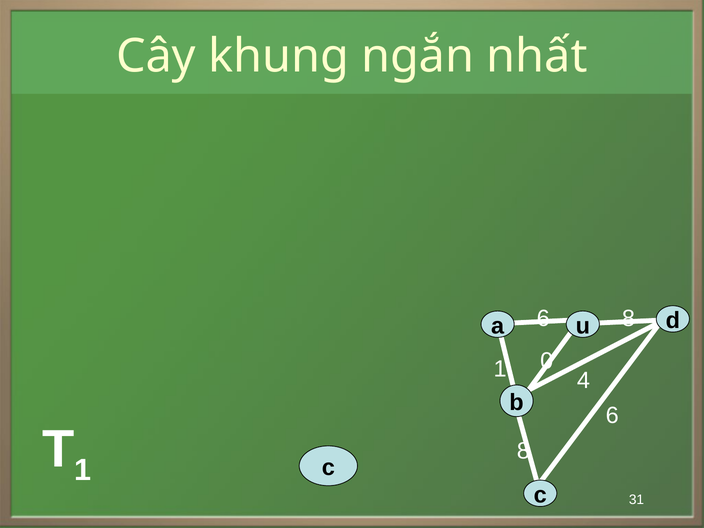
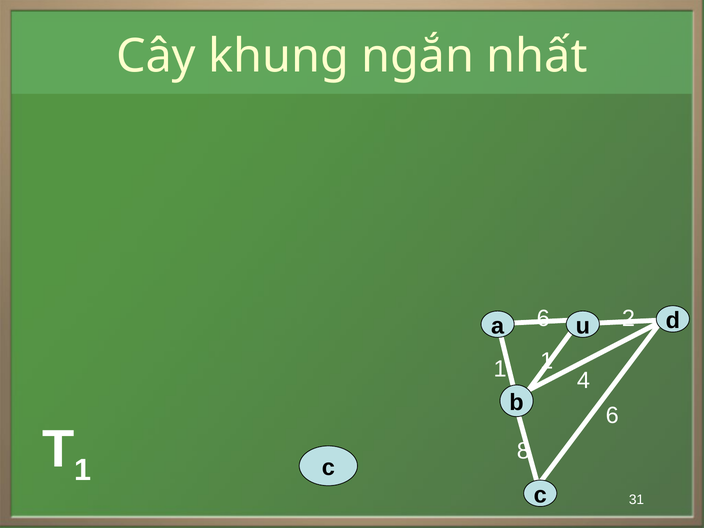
8: 8 -> 2 (628, 318)
1 0: 0 -> 1 (547, 361)
